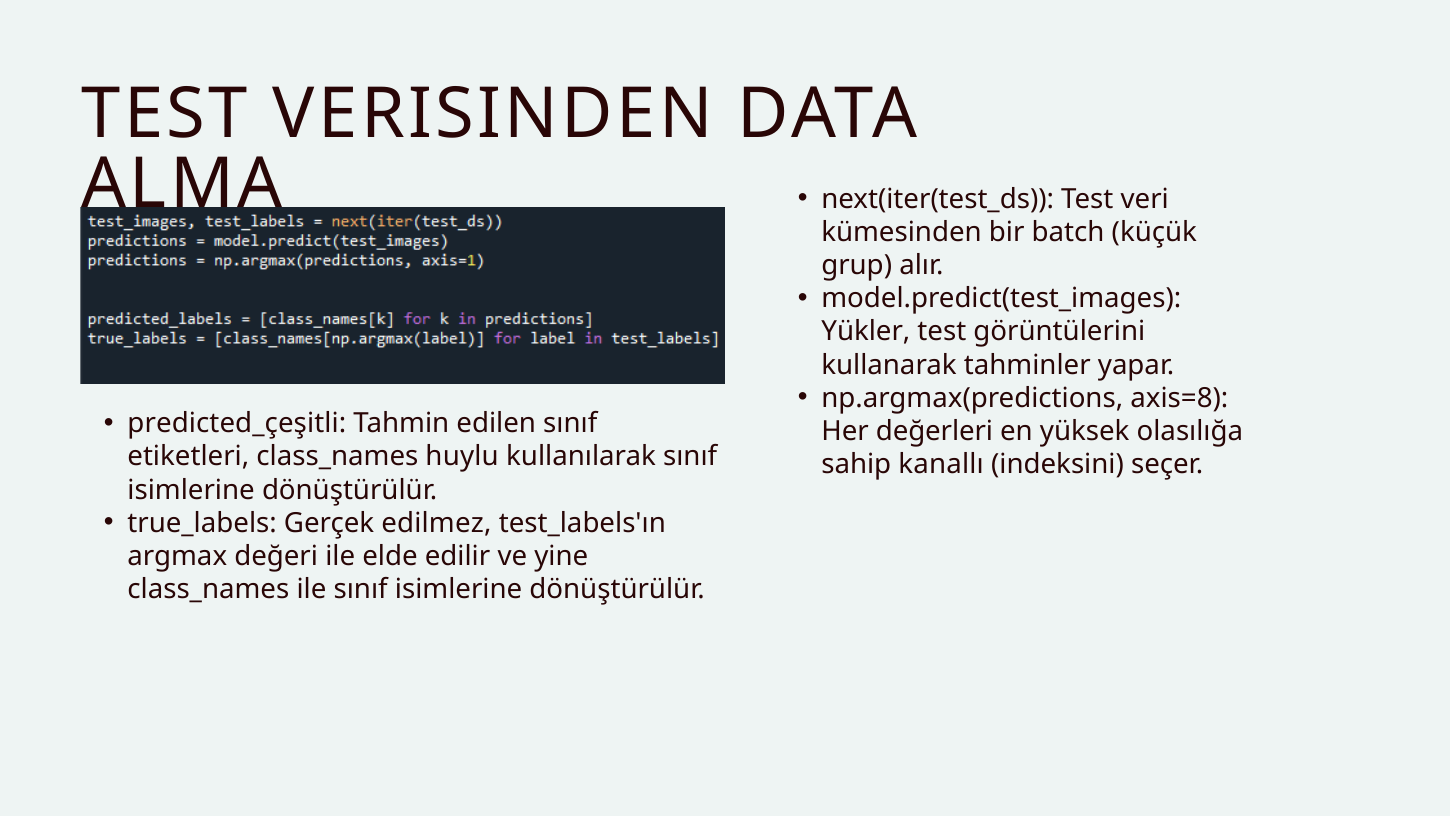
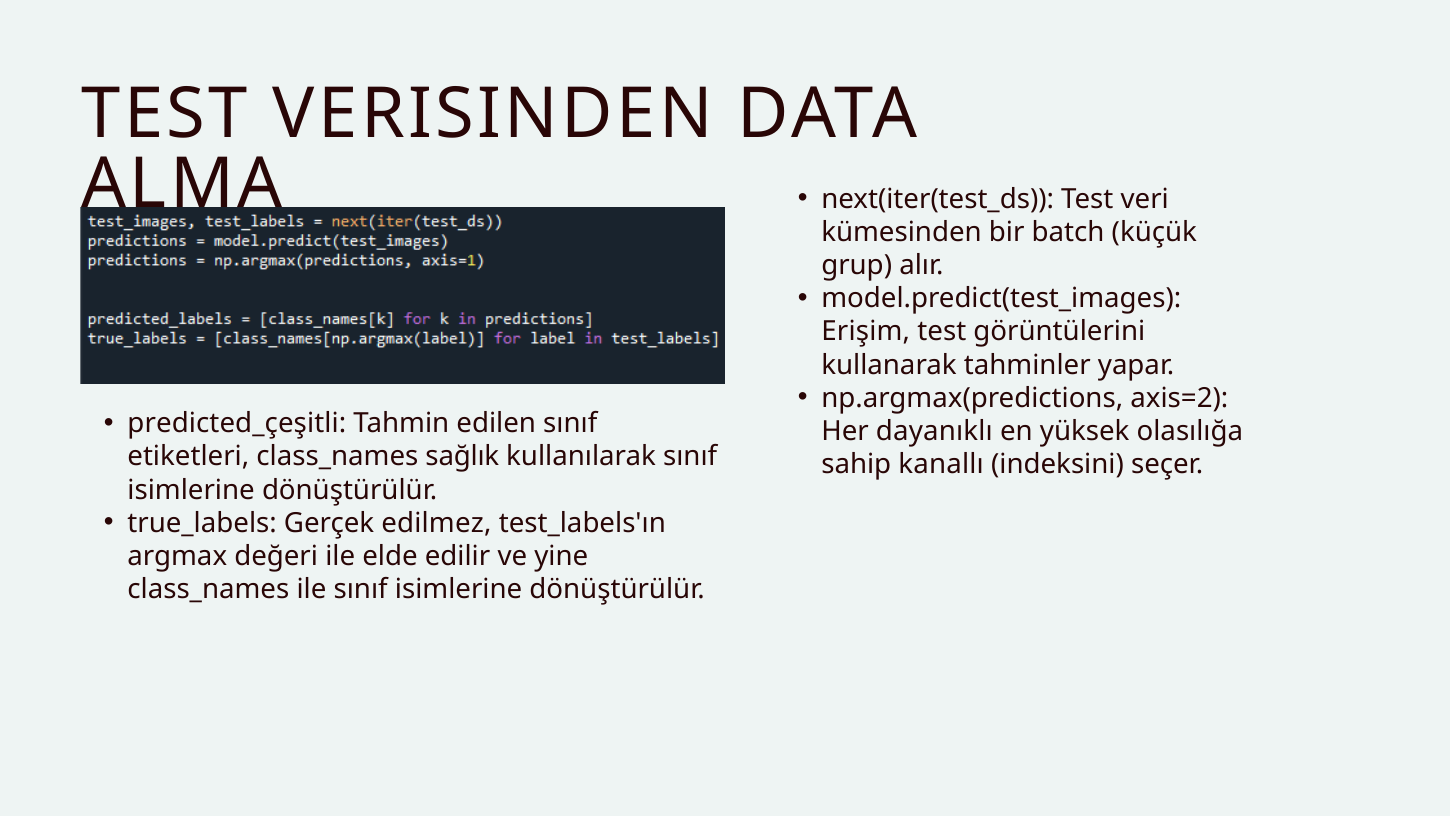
Yükler: Yükler -> Erişim (866, 332)
axis=8: axis=8 -> axis=2 (1179, 398)
değerleri: değerleri -> dayanıklı (934, 431)
huylu: huylu -> sağlık (462, 457)
